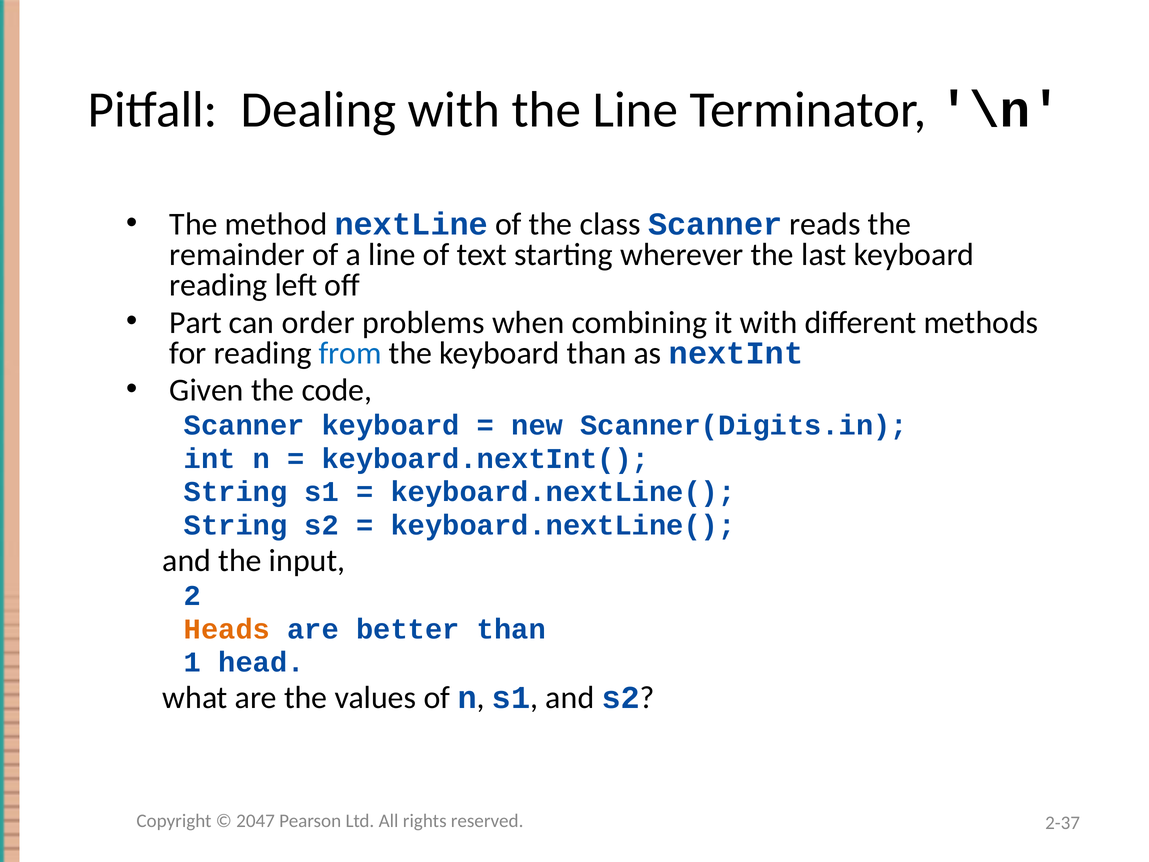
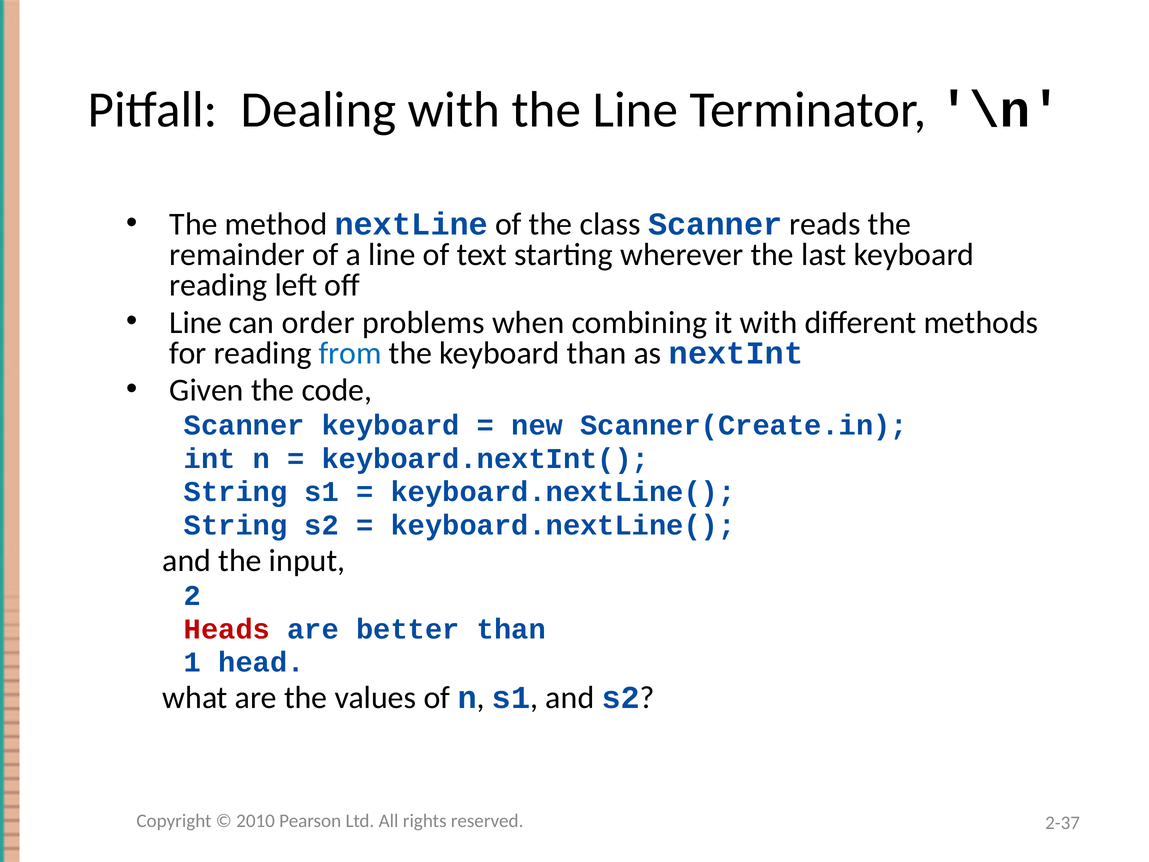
Part: Part -> Line (196, 322)
Scanner(Digits.in: Scanner(Digits.in -> Scanner(Create.in (744, 425)
Heads colour: orange -> red (227, 629)
2047: 2047 -> 2010 (256, 821)
